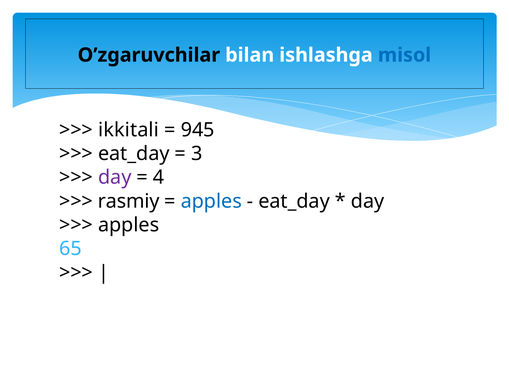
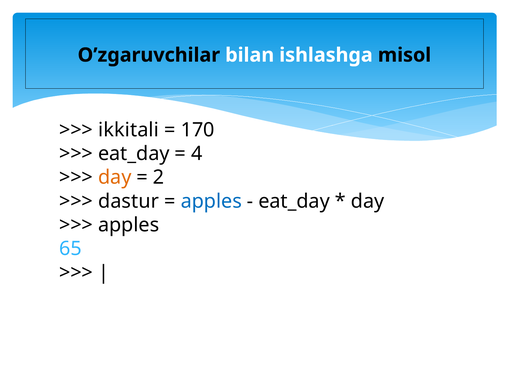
misol colour: blue -> black (405, 55)
945: 945 -> 170 (198, 130)
3: 3 -> 4 (197, 154)
day colour: purple -> orange (115, 177)
4: 4 -> 2 (159, 177)
rasmiy: rasmiy -> dastur (129, 201)
